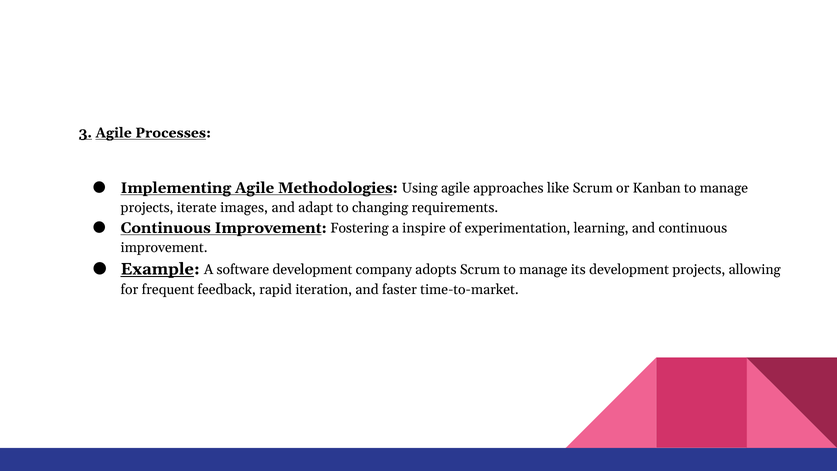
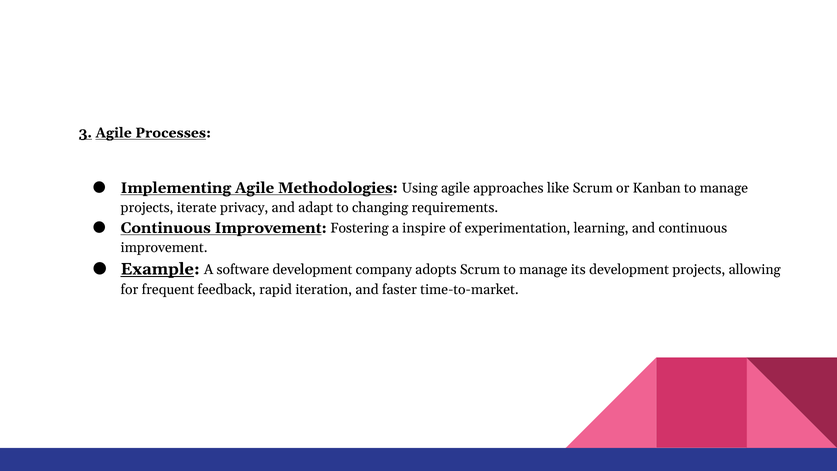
images: images -> privacy (244, 208)
